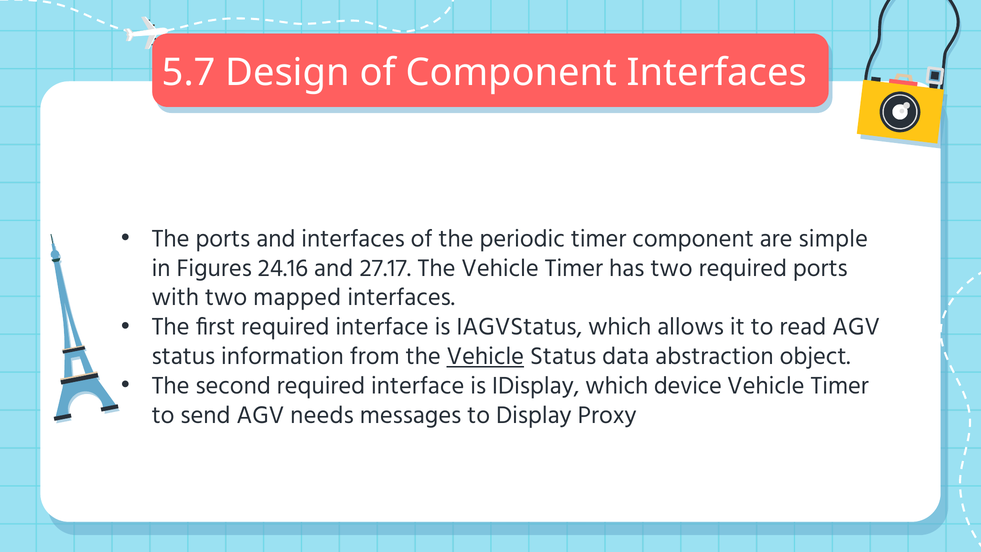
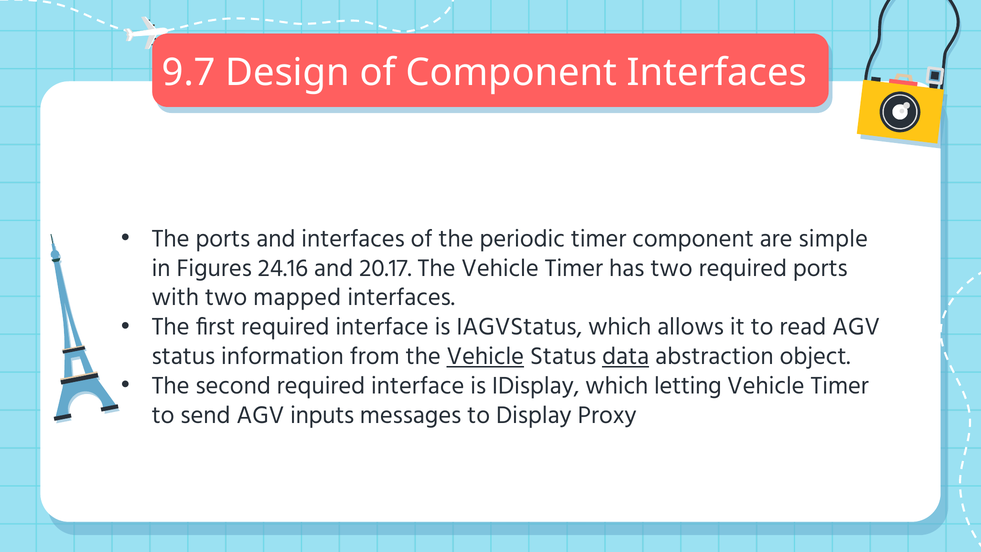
5.7: 5.7 -> 9.7 (189, 73)
27.17: 27.17 -> 20.17 (385, 268)
data underline: none -> present (626, 356)
device: device -> letting (688, 386)
needs: needs -> inputs (322, 415)
